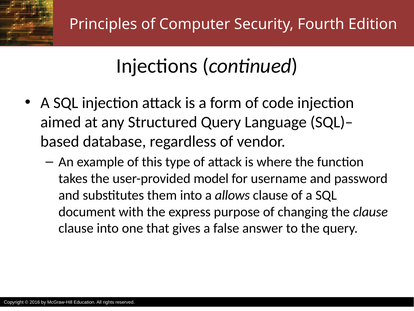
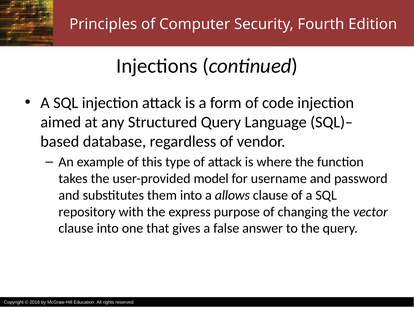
document: document -> repository (87, 211)
the clause: clause -> vector (370, 211)
